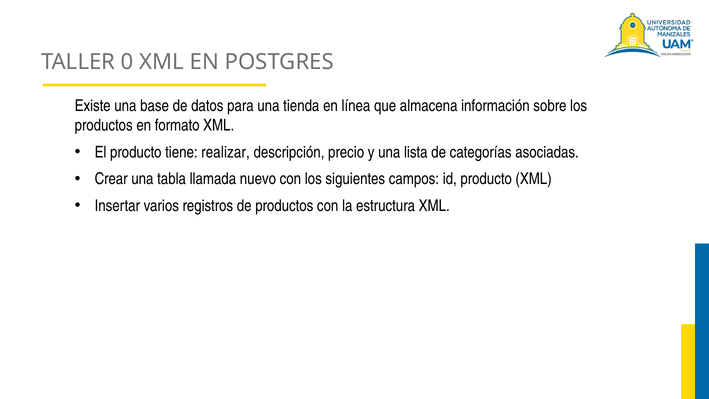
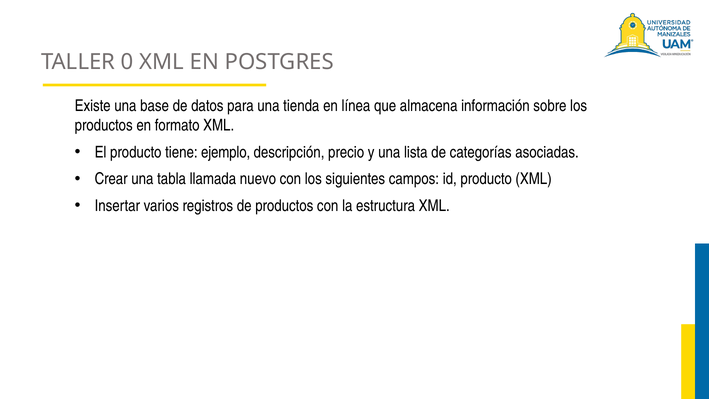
realizar: realizar -> ejemplo (226, 152)
